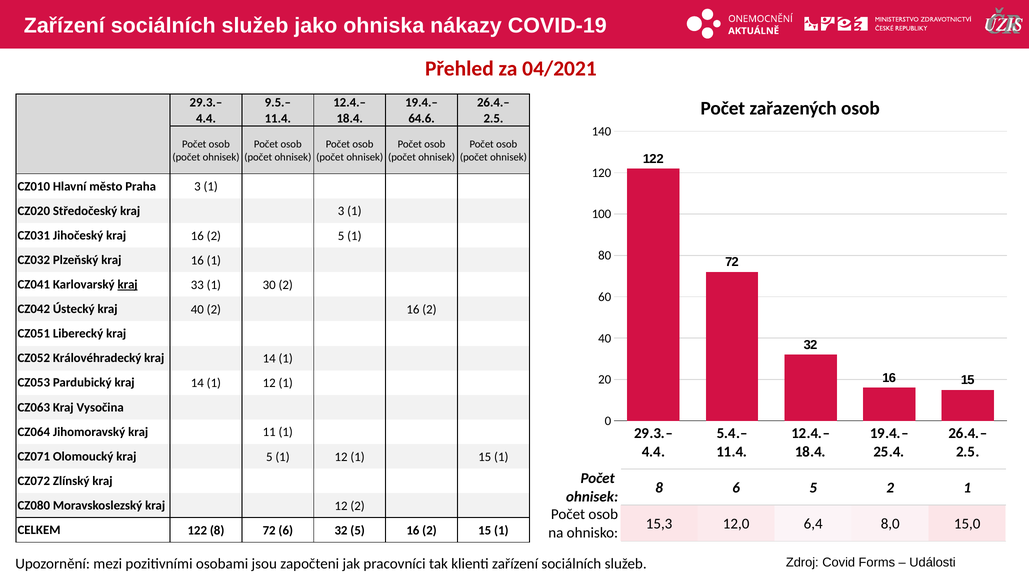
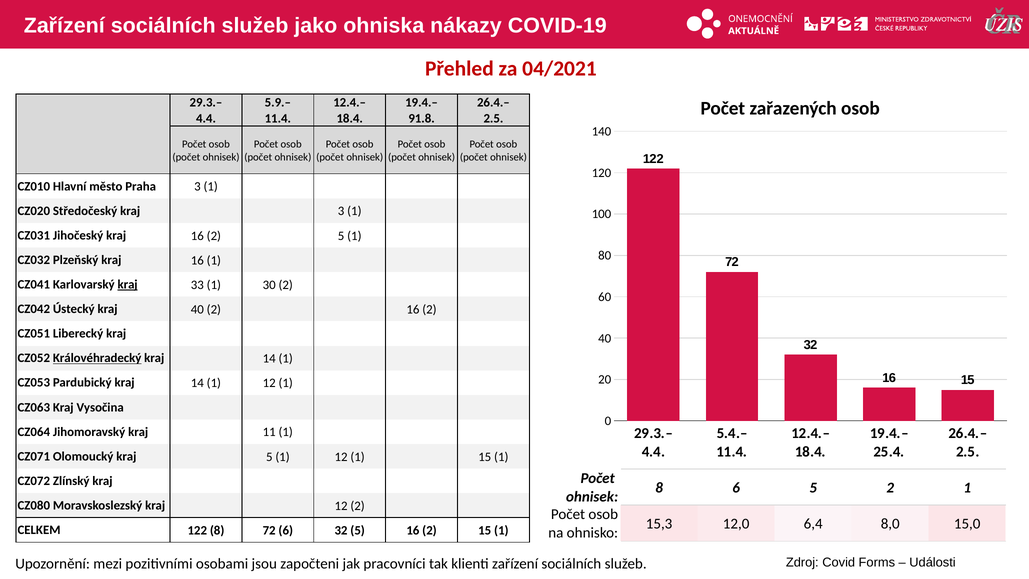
9.5.–: 9.5.– -> 5.9.– (278, 103)
64.6: 64.6 -> 91.8 (422, 118)
Královéhradecký underline: none -> present (97, 358)
